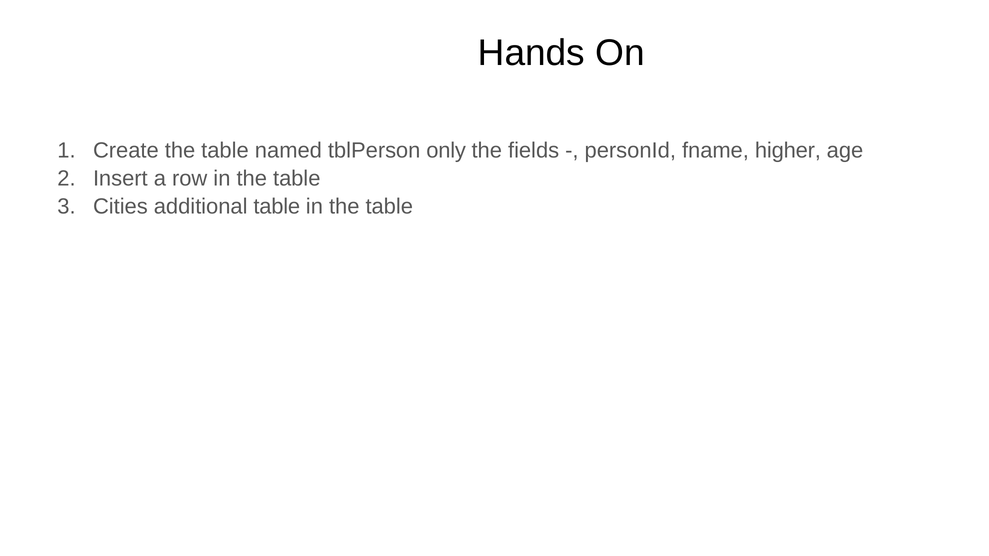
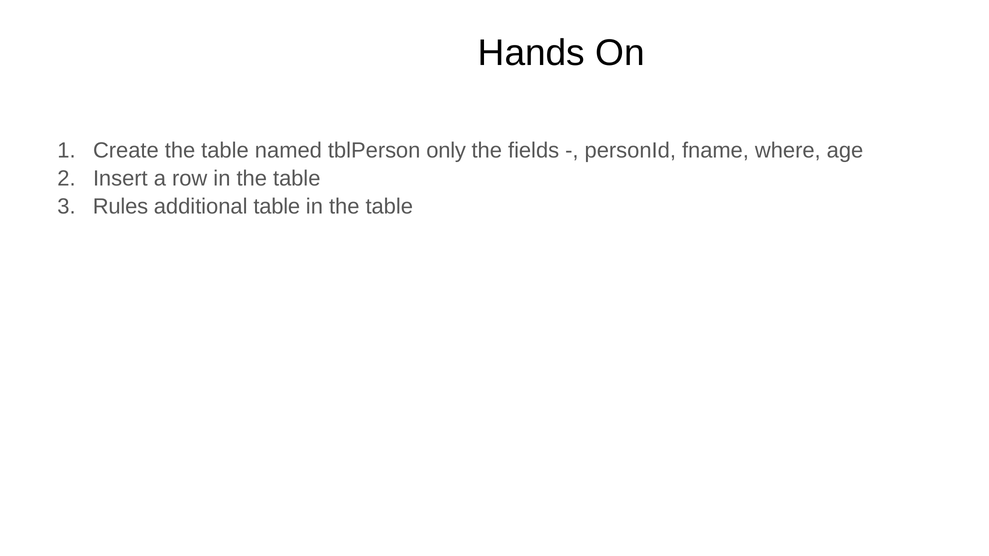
higher: higher -> where (788, 151)
Cities: Cities -> Rules (120, 207)
